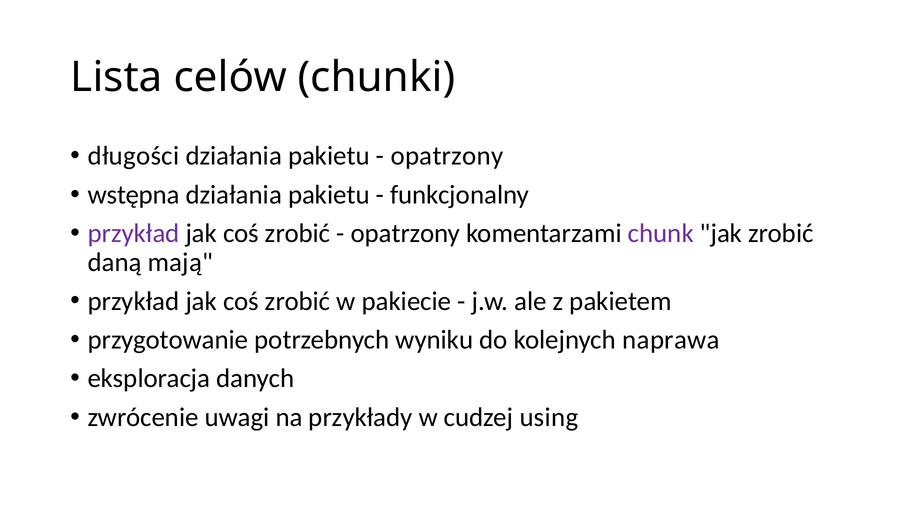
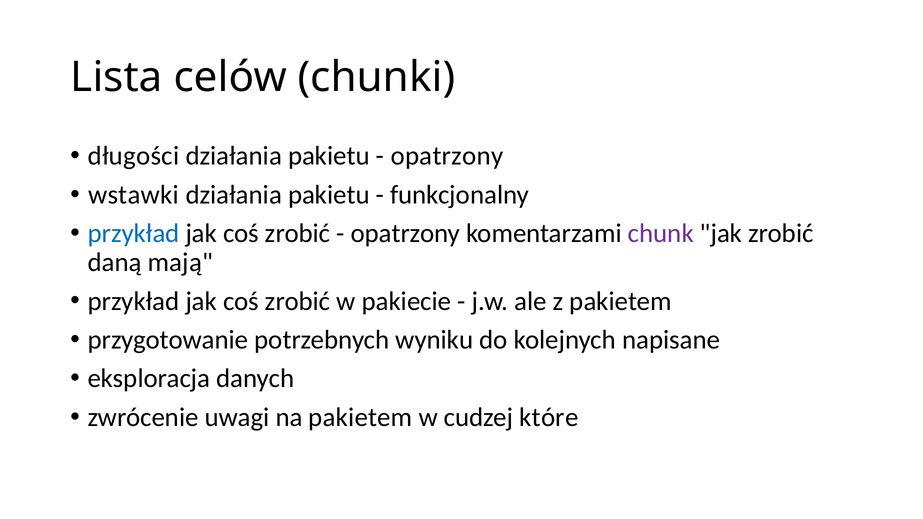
wstępna: wstępna -> wstawki (133, 195)
przykład colour: purple -> blue (134, 233)
naprawa: naprawa -> napisane (671, 340)
na przykłady: przykłady -> pakietem (360, 417)
using: using -> które (549, 417)
